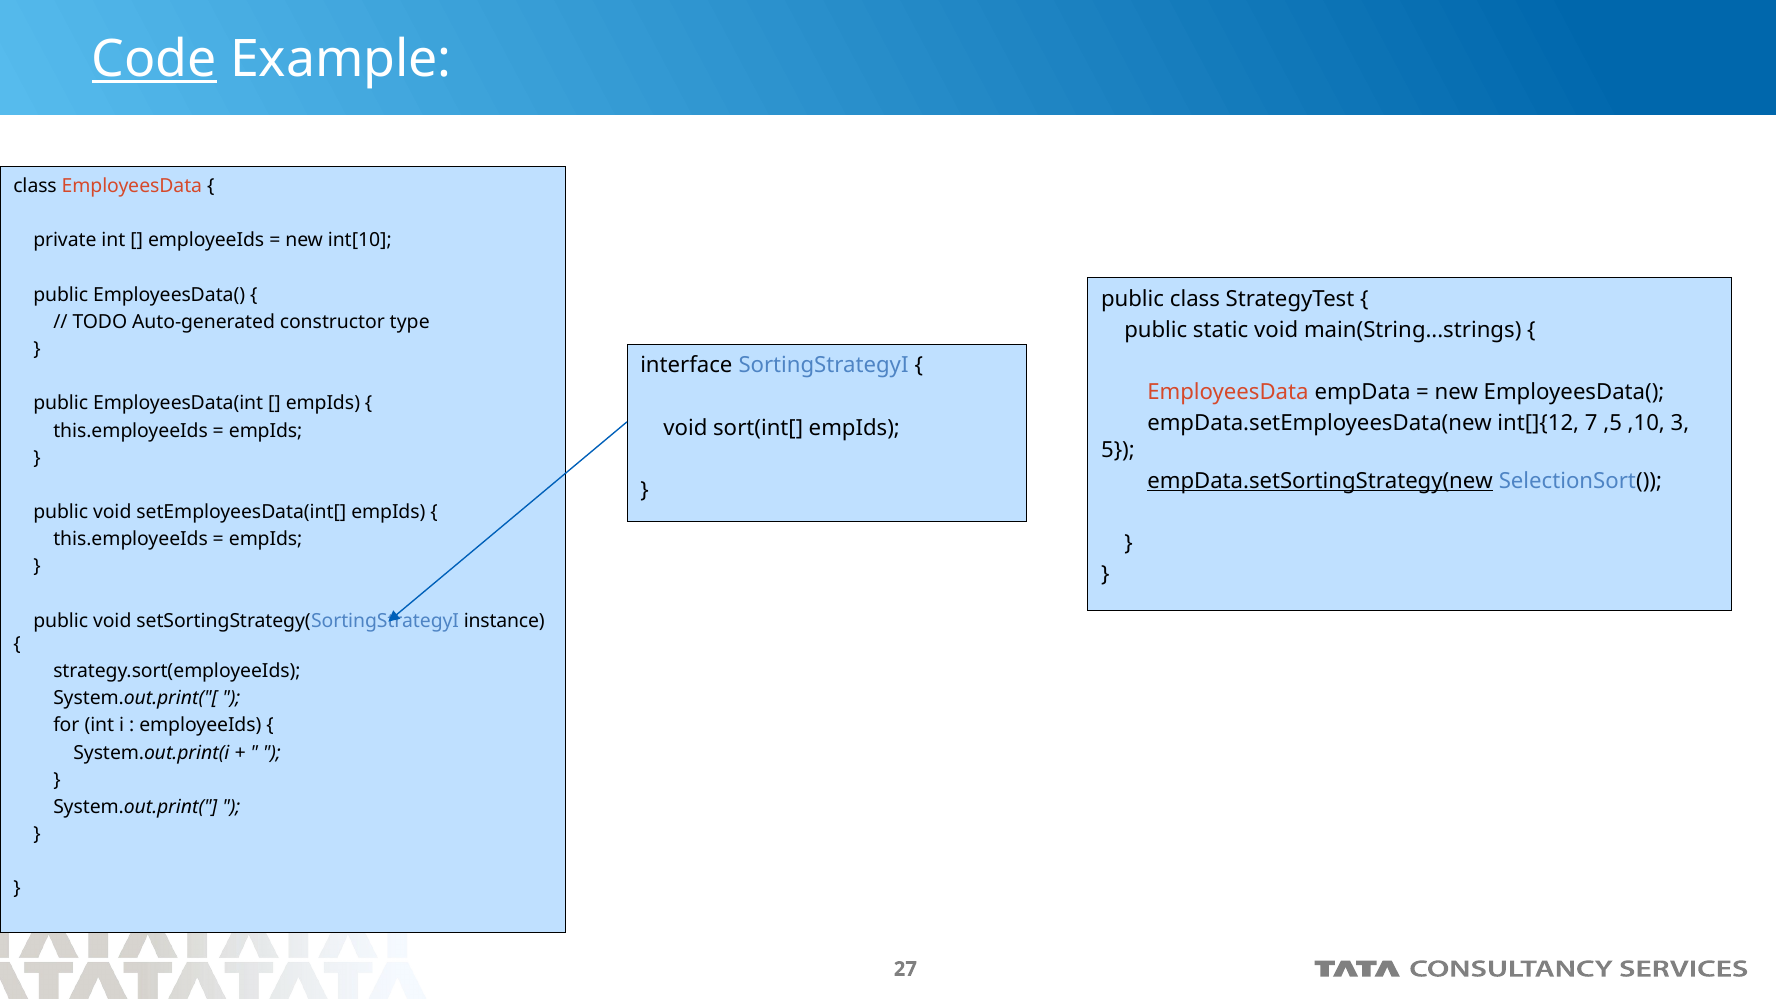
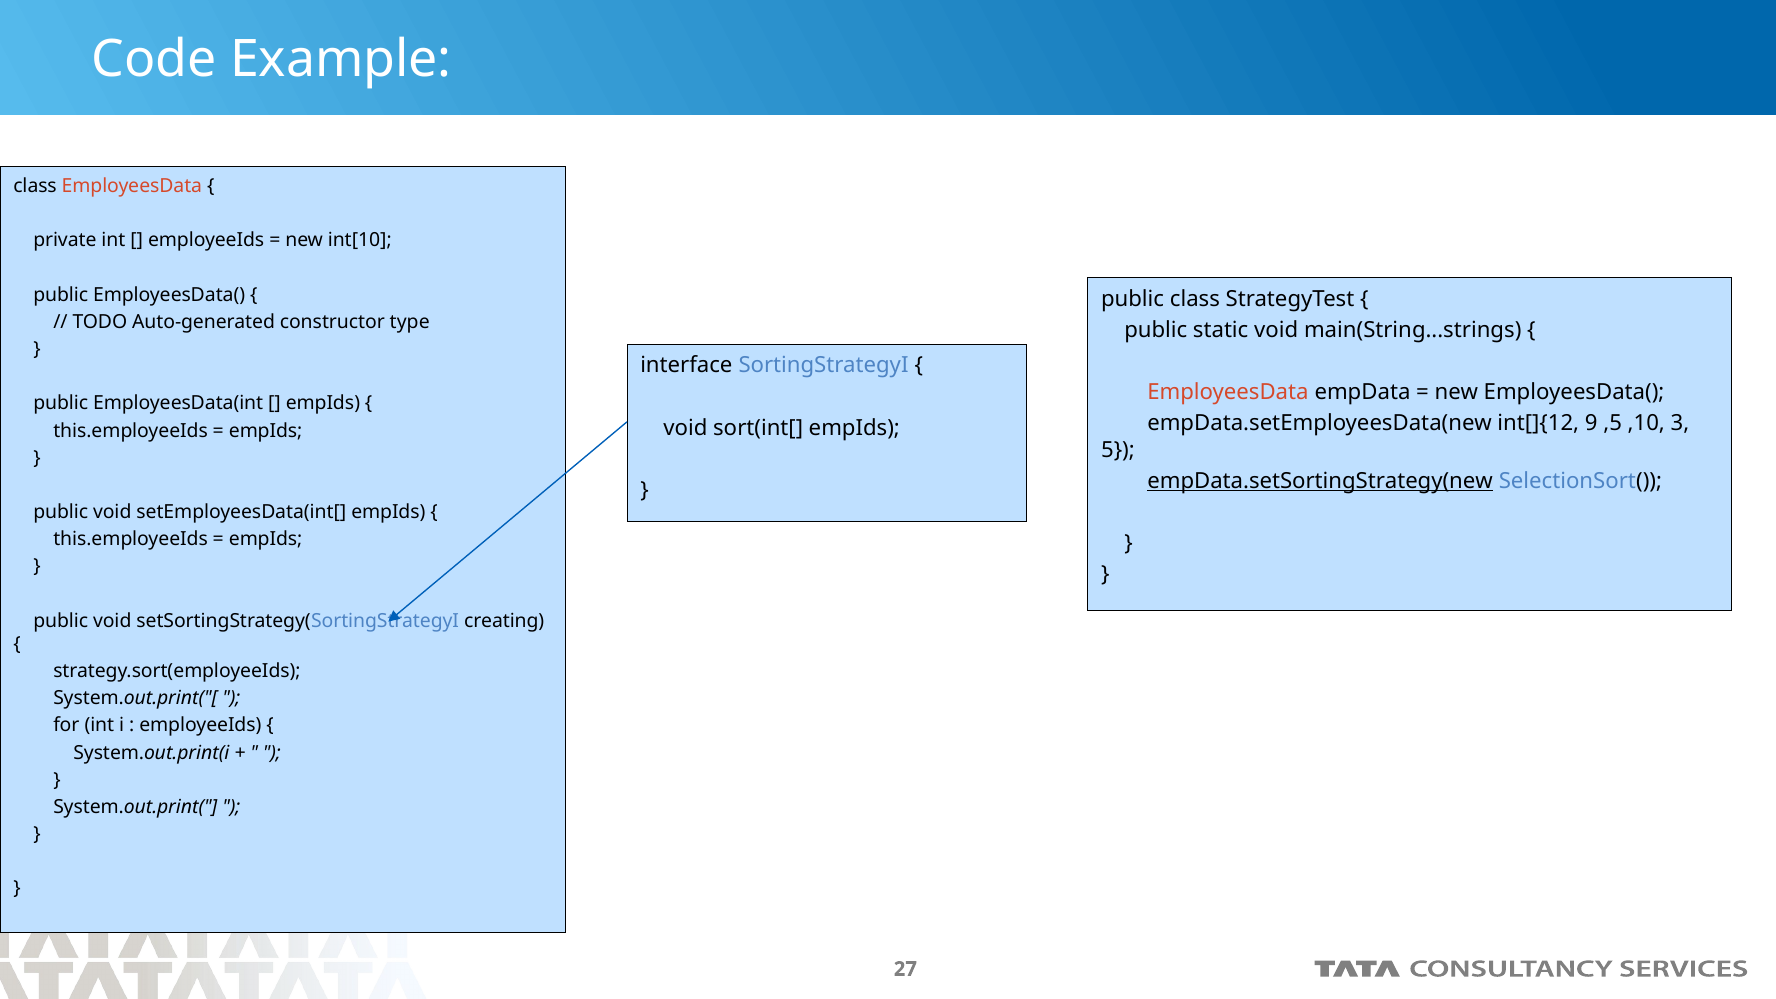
Code underline: present -> none (154, 59)
7: 7 -> 9 (1591, 424)
instance: instance -> creating (504, 621)
